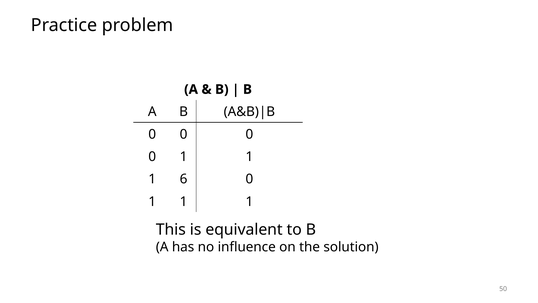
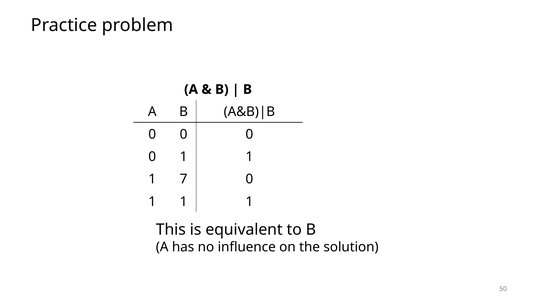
6: 6 -> 7 (184, 179)
